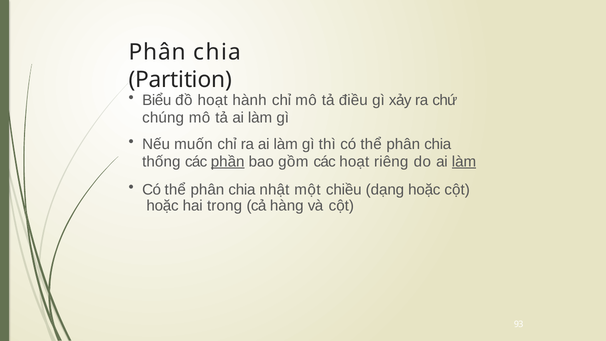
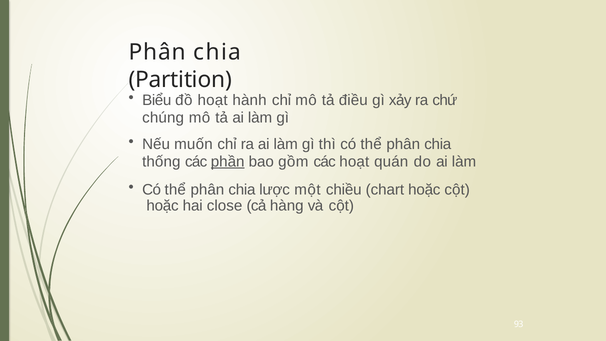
riêng: riêng -> quán (391, 162)
làm underline: present -> none (464, 162)
nhật: nhật -> lược (275, 190)
dạng: dạng -> chart (385, 190)
trong: trong -> close (225, 206)
